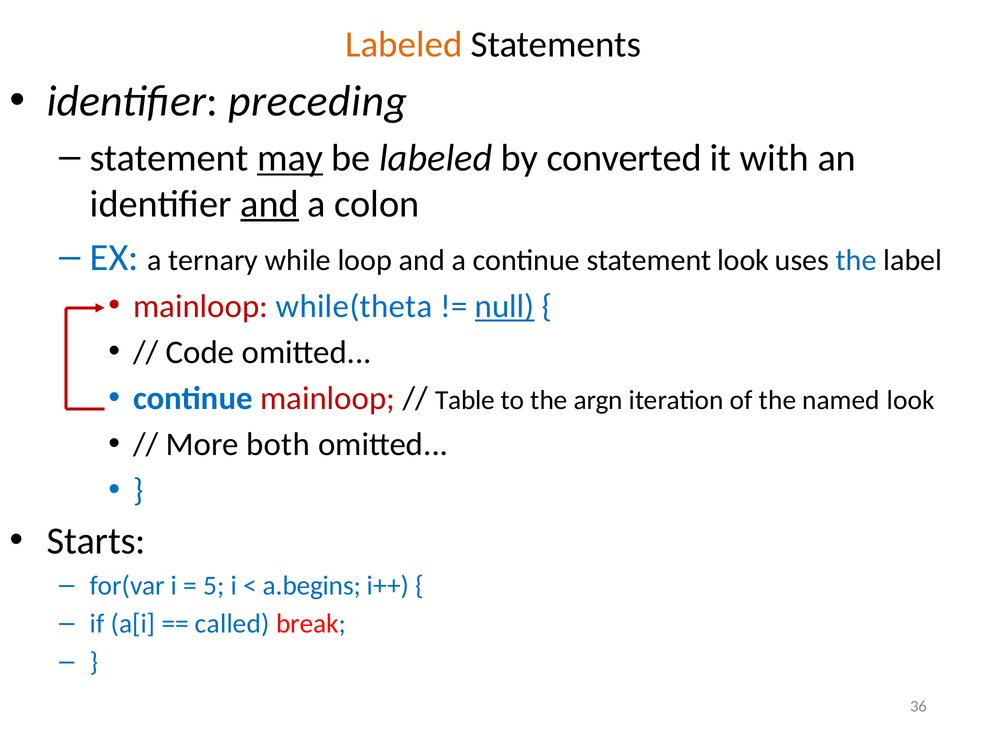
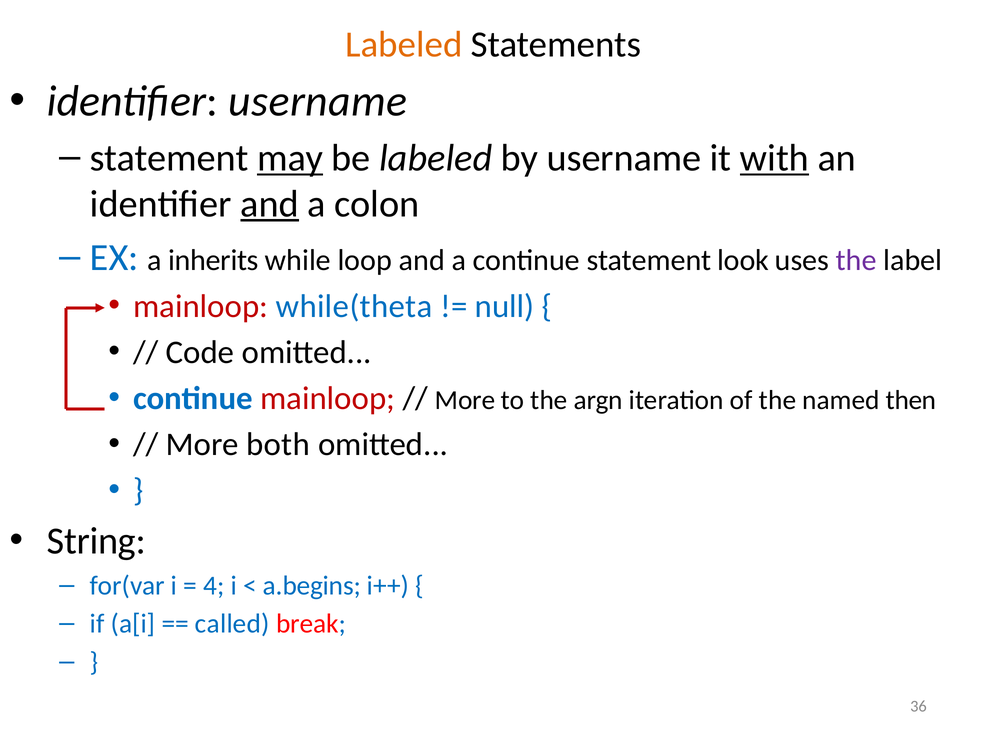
identifier preceding: preceding -> username (318, 101)
by converted: converted -> username (624, 158)
with underline: none -> present (774, 158)
ternary: ternary -> inherits (213, 260)
the colour: blue -> purple (856, 260)
null underline: present -> none (505, 306)
Table: Table -> More (465, 400)
named look: look -> then (911, 400)
Starts: Starts -> String (96, 541)
5: 5 -> 4 (214, 585)
